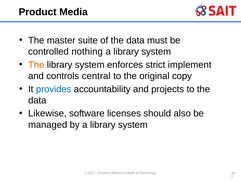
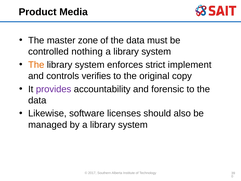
suite: suite -> zone (88, 40)
central: central -> verifies (96, 76)
provides colour: blue -> purple (54, 89)
projects: projects -> forensic (168, 89)
